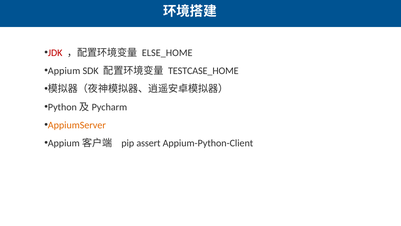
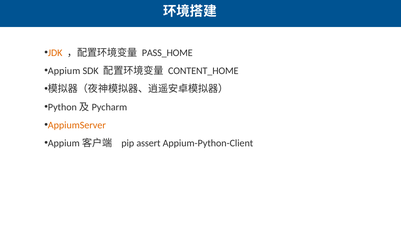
JDK colour: red -> orange (55, 53)
ELSE_HOME: ELSE_HOME -> PASS_HOME (167, 53)
TESTCASE_HOME: TESTCASE_HOME -> CONTENT_HOME (203, 71)
